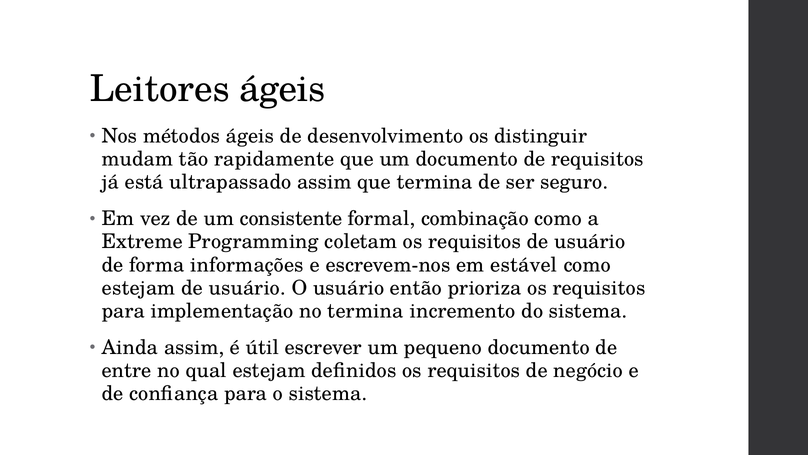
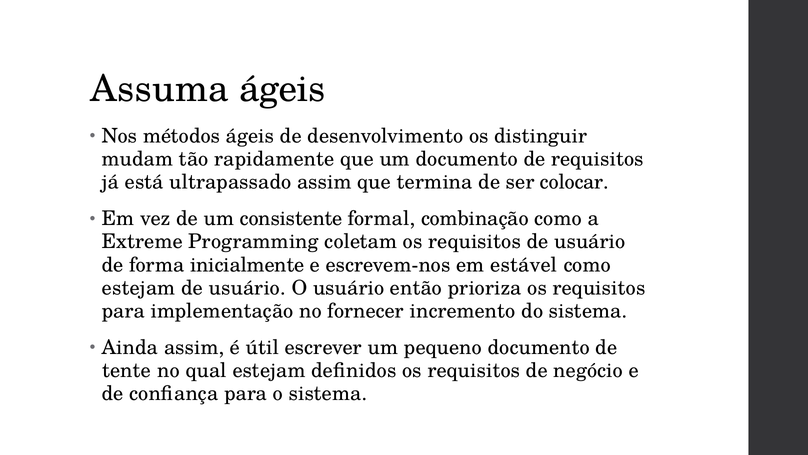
Leitores: Leitores -> Assuma (160, 89)
seguro: seguro -> colocar (574, 182)
informações: informações -> inicialmente (247, 265)
no termina: termina -> fornecer (366, 311)
entre: entre -> tente (127, 370)
